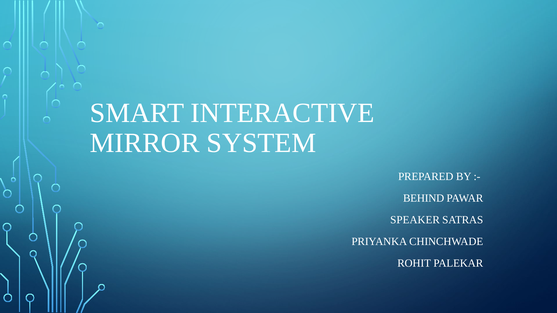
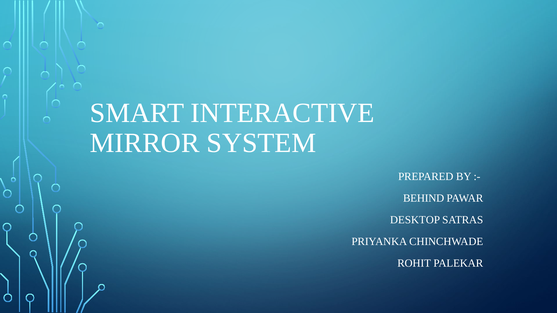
SPEAKER: SPEAKER -> DESKTOP (415, 220)
